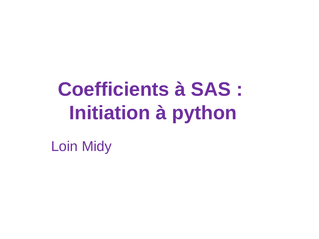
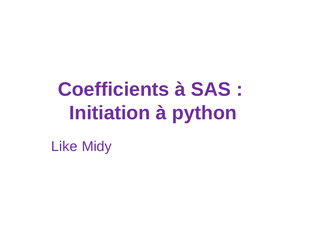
Loin: Loin -> Like (64, 147)
